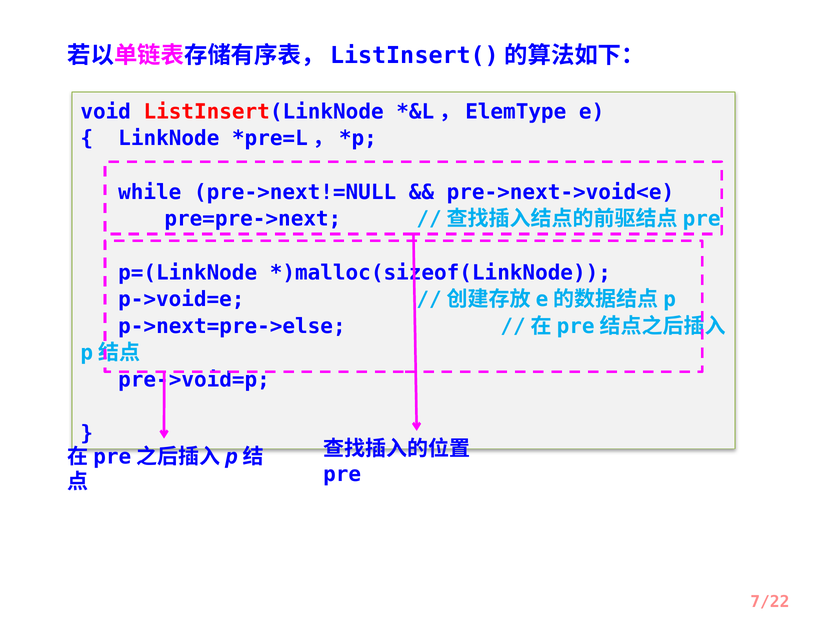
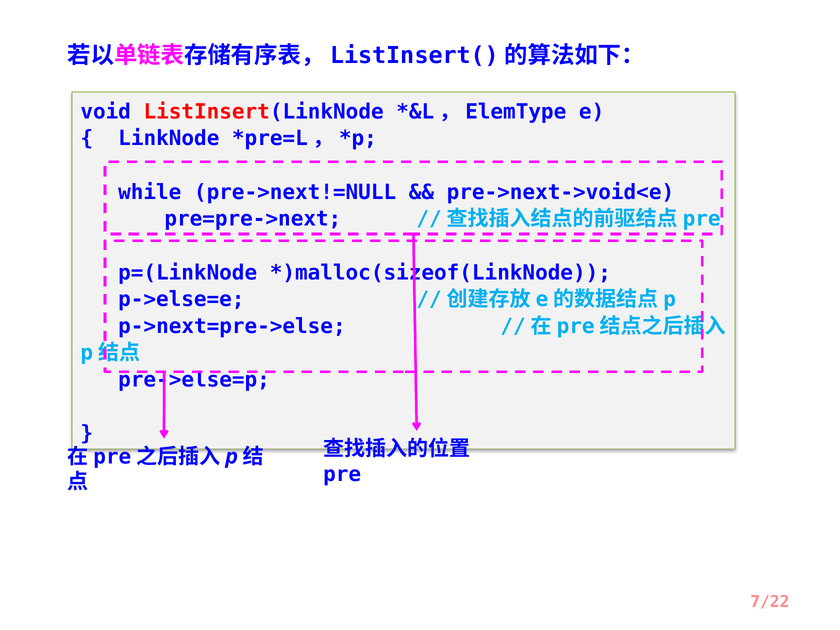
p->void=e: p->void=e -> p->else=e (181, 299)
pre->void=p: pre->void=p -> pre->else=p (194, 380)
